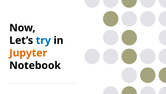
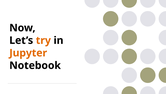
try colour: blue -> orange (43, 40)
